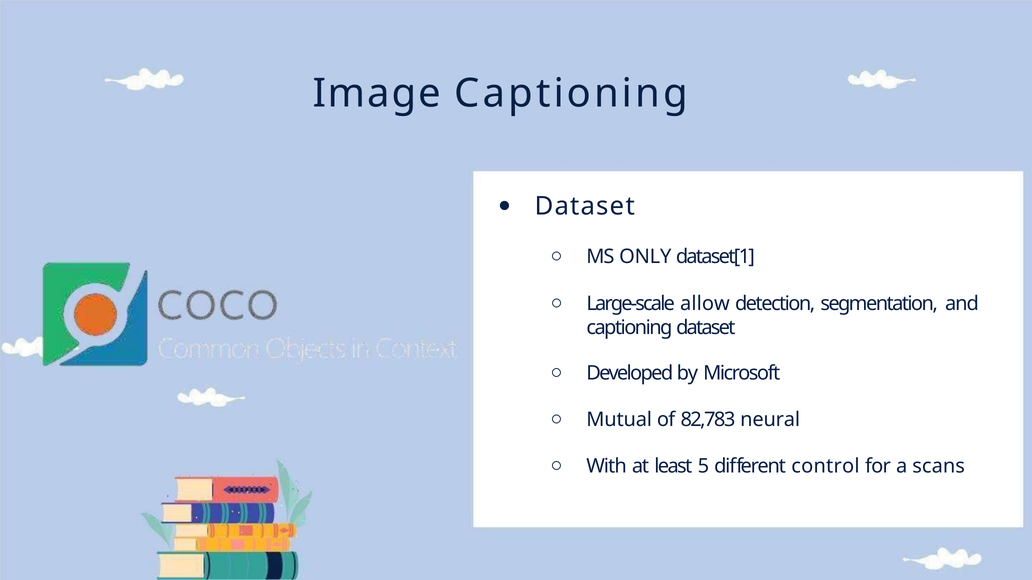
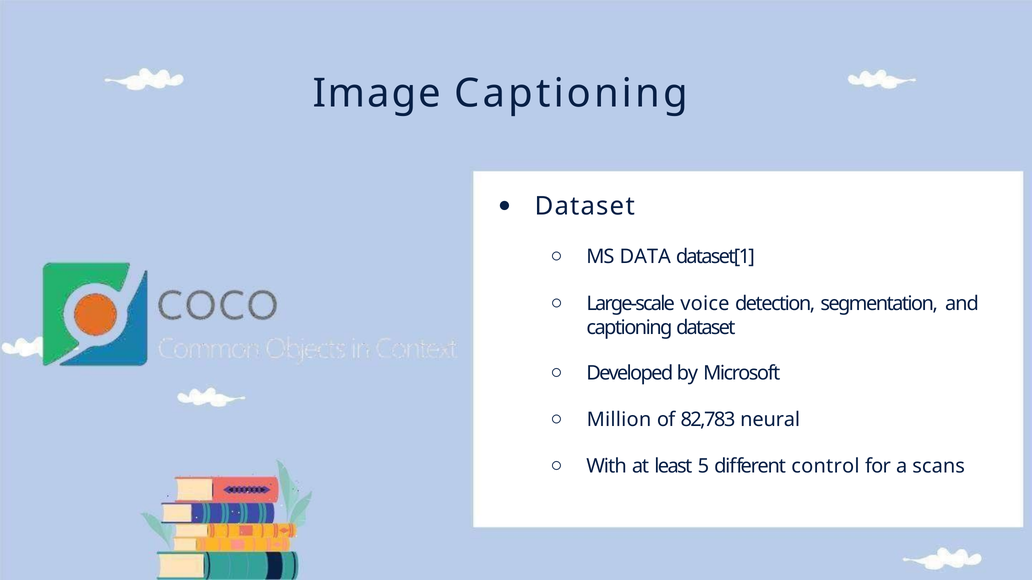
ONLY: ONLY -> DATA (645, 257)
allow: allow -> voice (705, 304)
Mutual: Mutual -> Million (619, 420)
